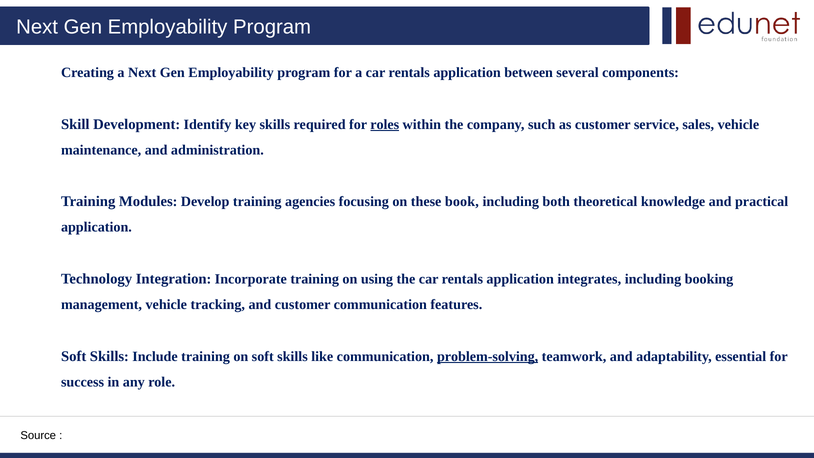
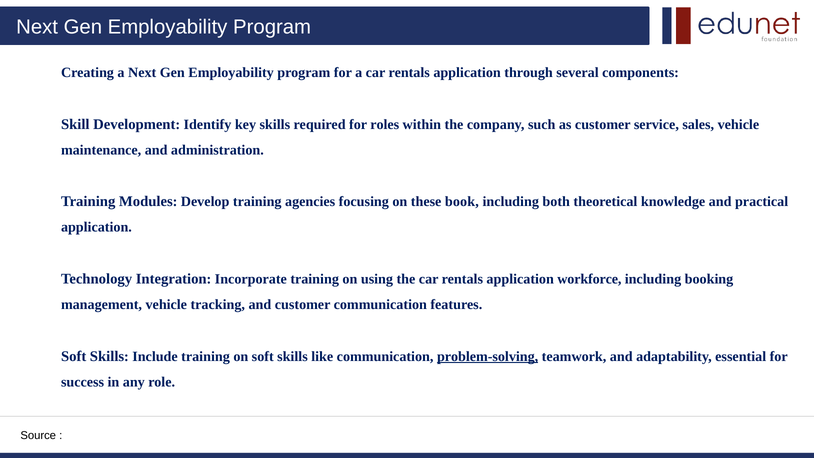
between: between -> through (529, 73)
roles underline: present -> none (385, 124)
integrates: integrates -> workforce (589, 279)
